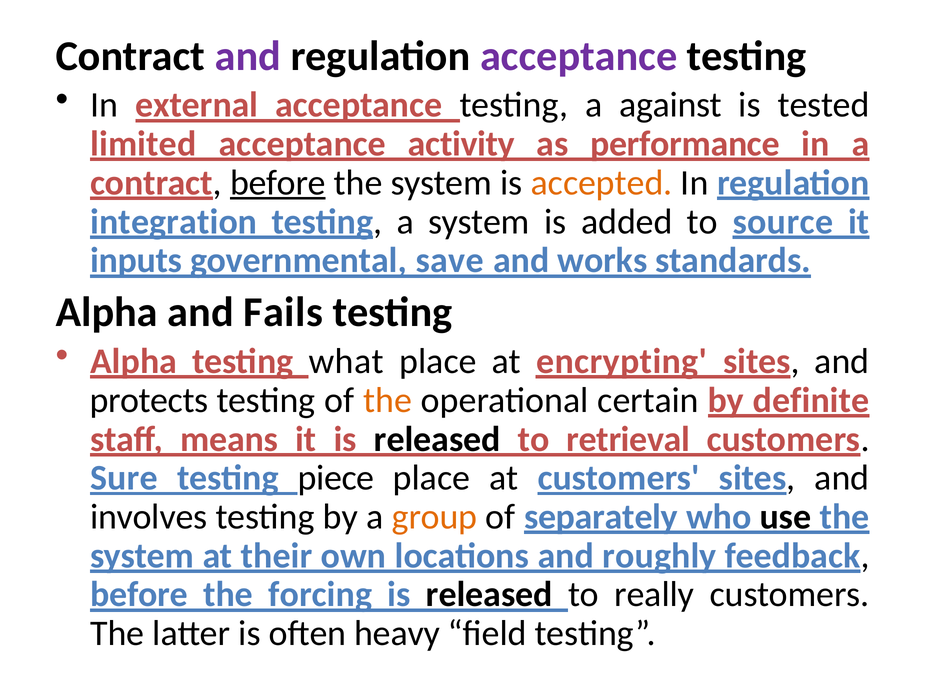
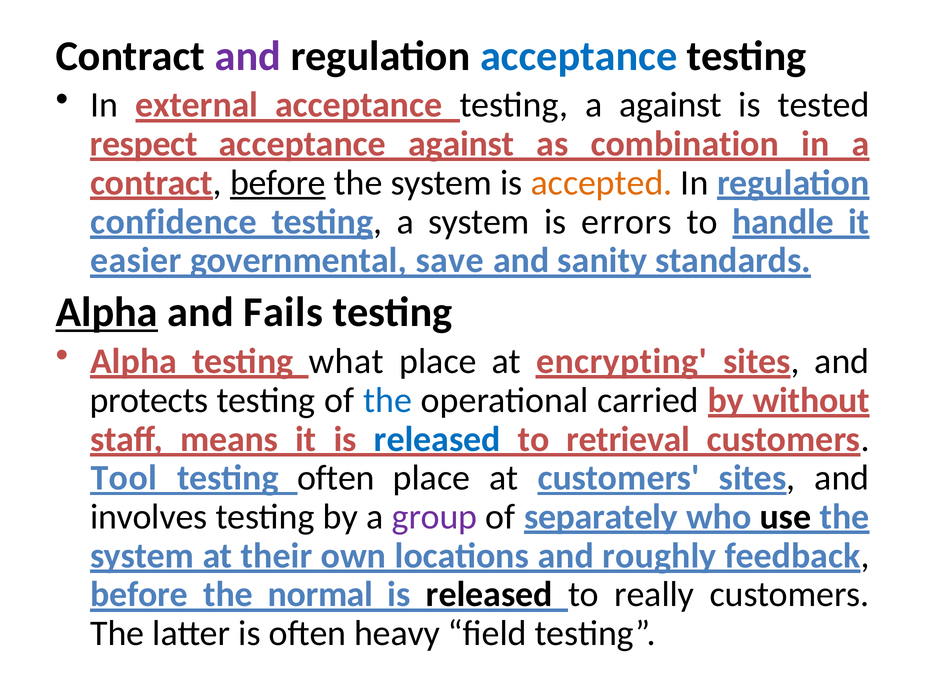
acceptance colour: purple -> blue (579, 56)
limited: limited -> respect (144, 144)
acceptance activity: activity -> against (461, 144)
performance: performance -> combination (685, 144)
integration: integration -> confidence (174, 222)
added: added -> errors (627, 222)
source: source -> handle (783, 222)
inputs: inputs -> easier (136, 260)
works: works -> sanity (602, 260)
Alpha underline: none -> present (107, 312)
the colour: orange -> blue (388, 400)
certain: certain -> carried (648, 400)
definite: definite -> without (811, 400)
released colour: black -> blue (437, 439)
Sure: Sure -> Tool (124, 478)
testing piece: piece -> often (336, 478)
group colour: orange -> purple (435, 517)
forcing: forcing -> normal (320, 594)
